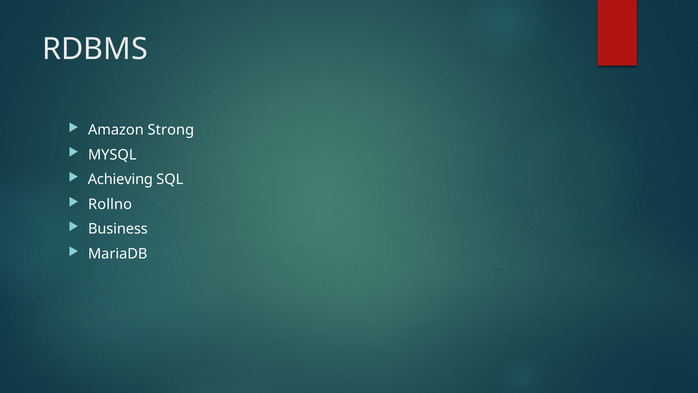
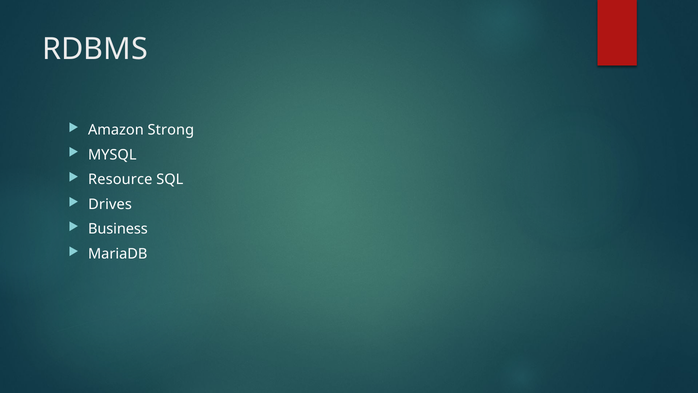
Achieving: Achieving -> Resource (120, 179)
Rollno: Rollno -> Drives (110, 204)
